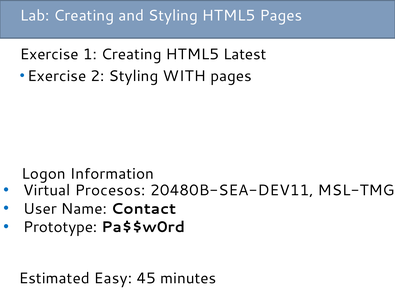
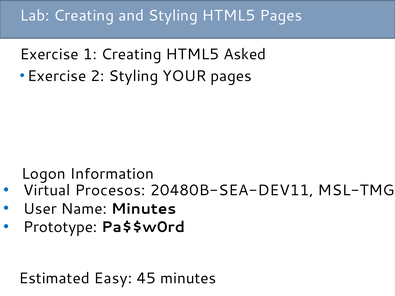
Latest: Latest -> Asked (245, 54)
WITH: WITH -> YOUR (184, 76)
Name Contact: Contact -> Minutes (144, 209)
